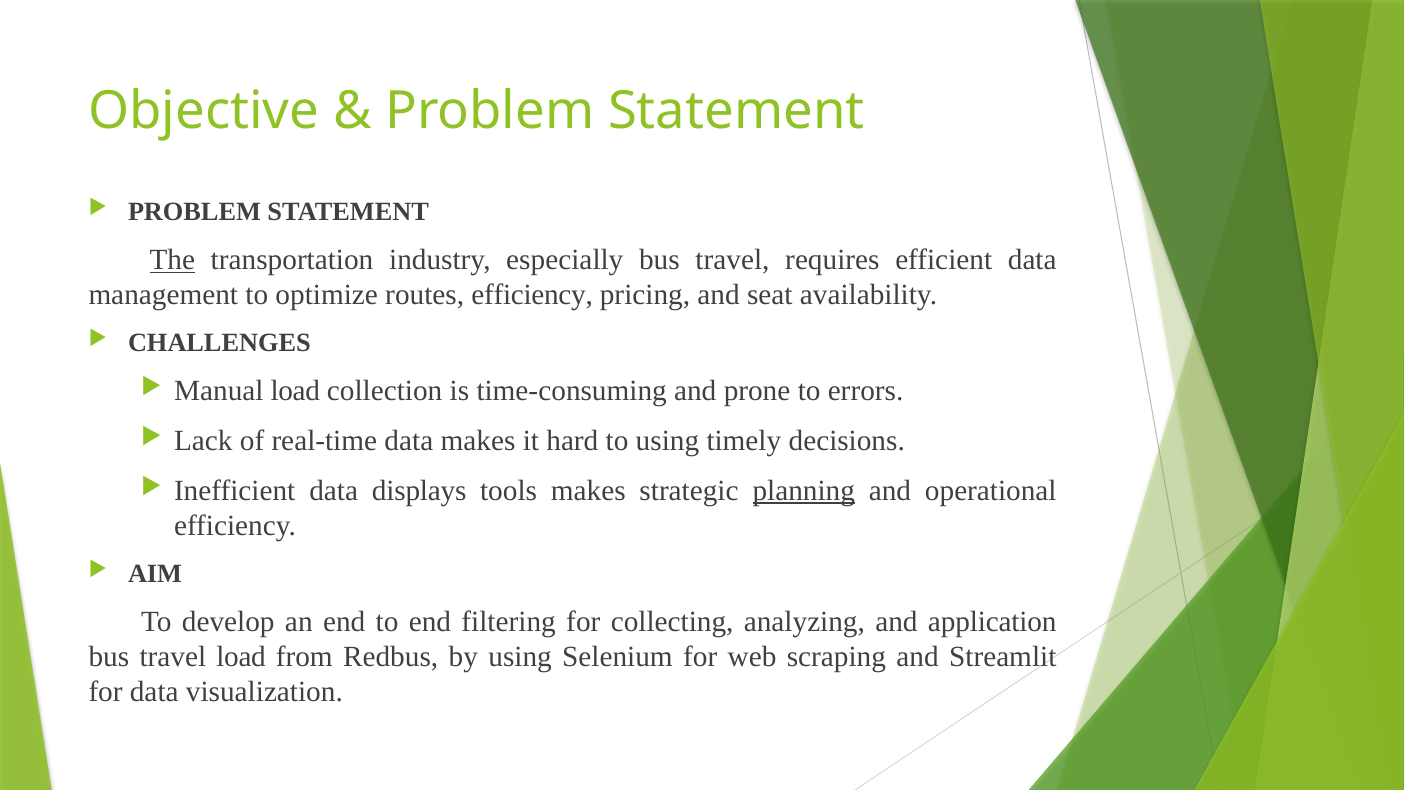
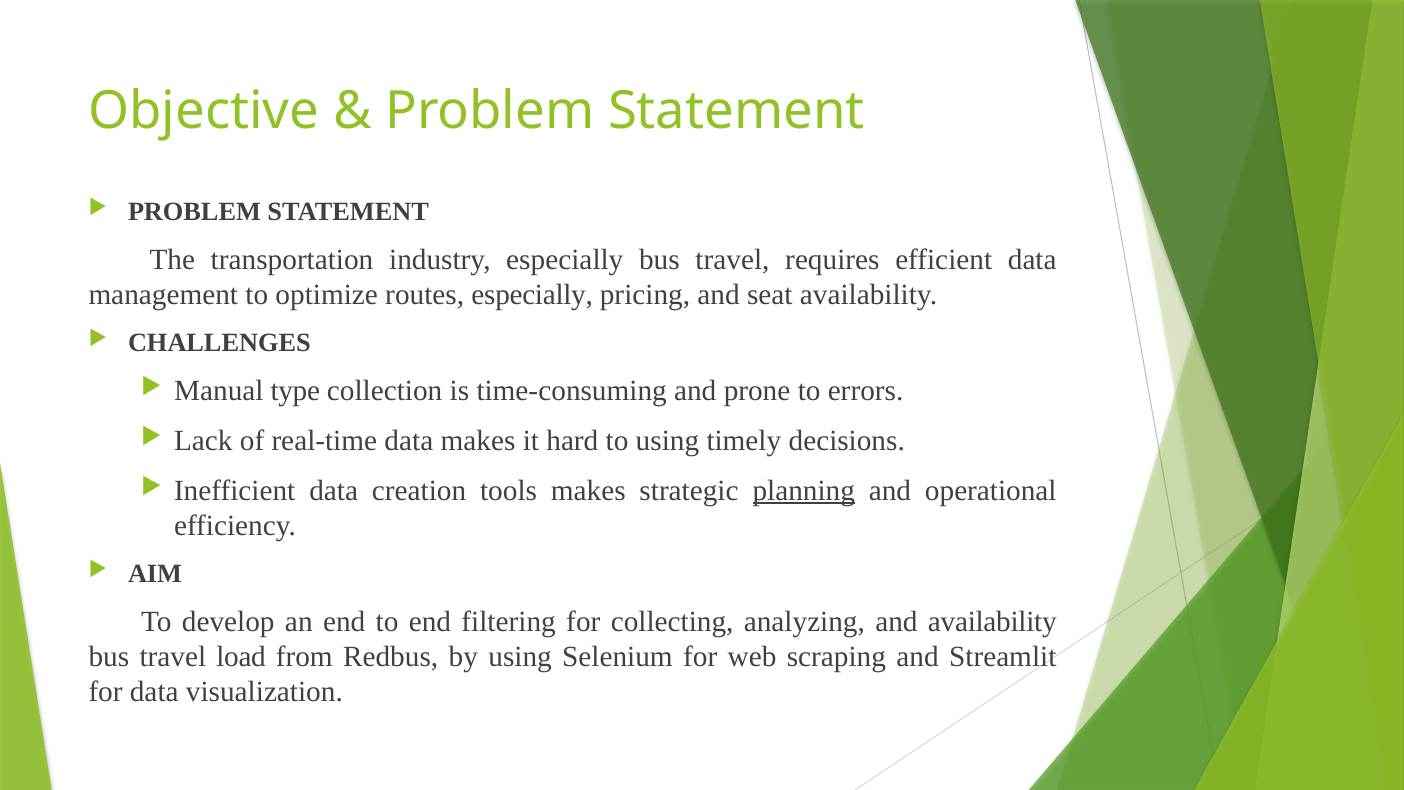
The underline: present -> none (172, 260)
routes efficiency: efficiency -> especially (532, 295)
Manual load: load -> type (295, 391)
displays: displays -> creation (419, 491)
and application: application -> availability (992, 622)
